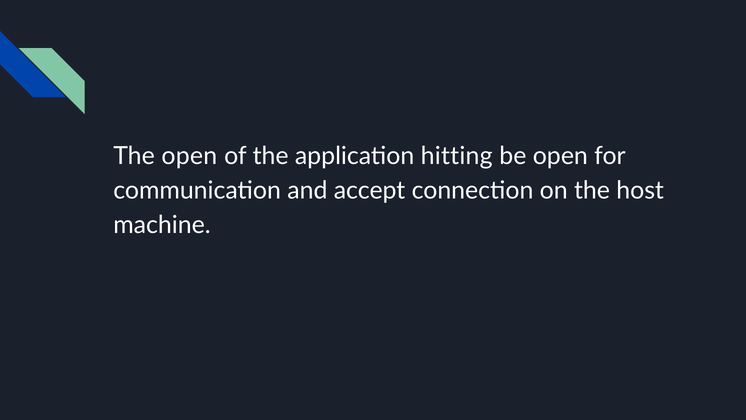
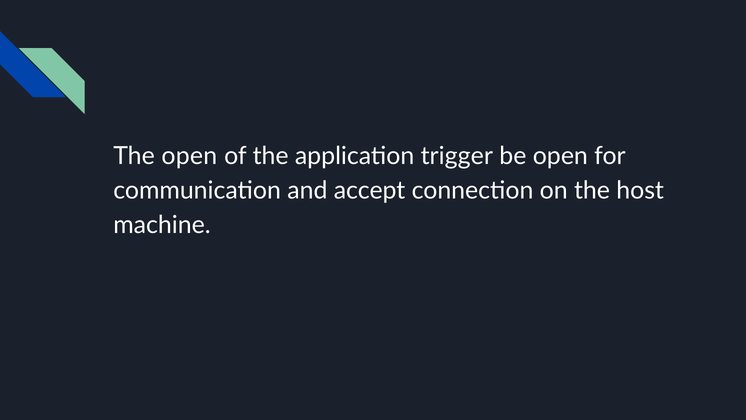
hitting: hitting -> trigger (457, 156)
